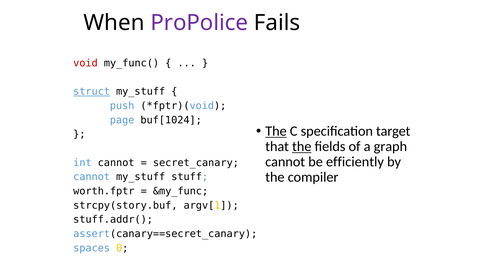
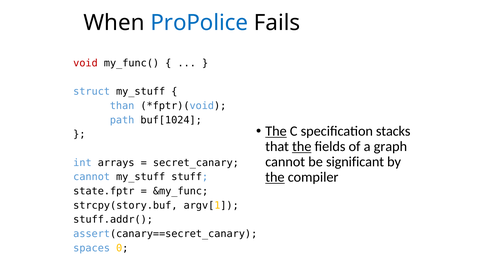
ProPolice colour: purple -> blue (199, 23)
struct underline: present -> none (92, 92)
push: push -> than (122, 106)
page: page -> path (122, 120)
target: target -> stacks (393, 131)
efficiently: efficiently -> significant (355, 162)
int cannot: cannot -> arrays (116, 163)
the underline: none -> present (275, 178)
worth.fptr: worth.fptr -> state.fptr (104, 192)
